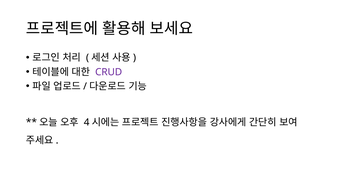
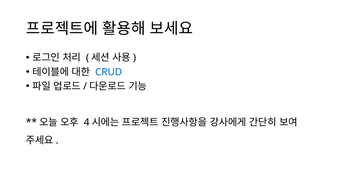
CRUD colour: purple -> blue (109, 72)
